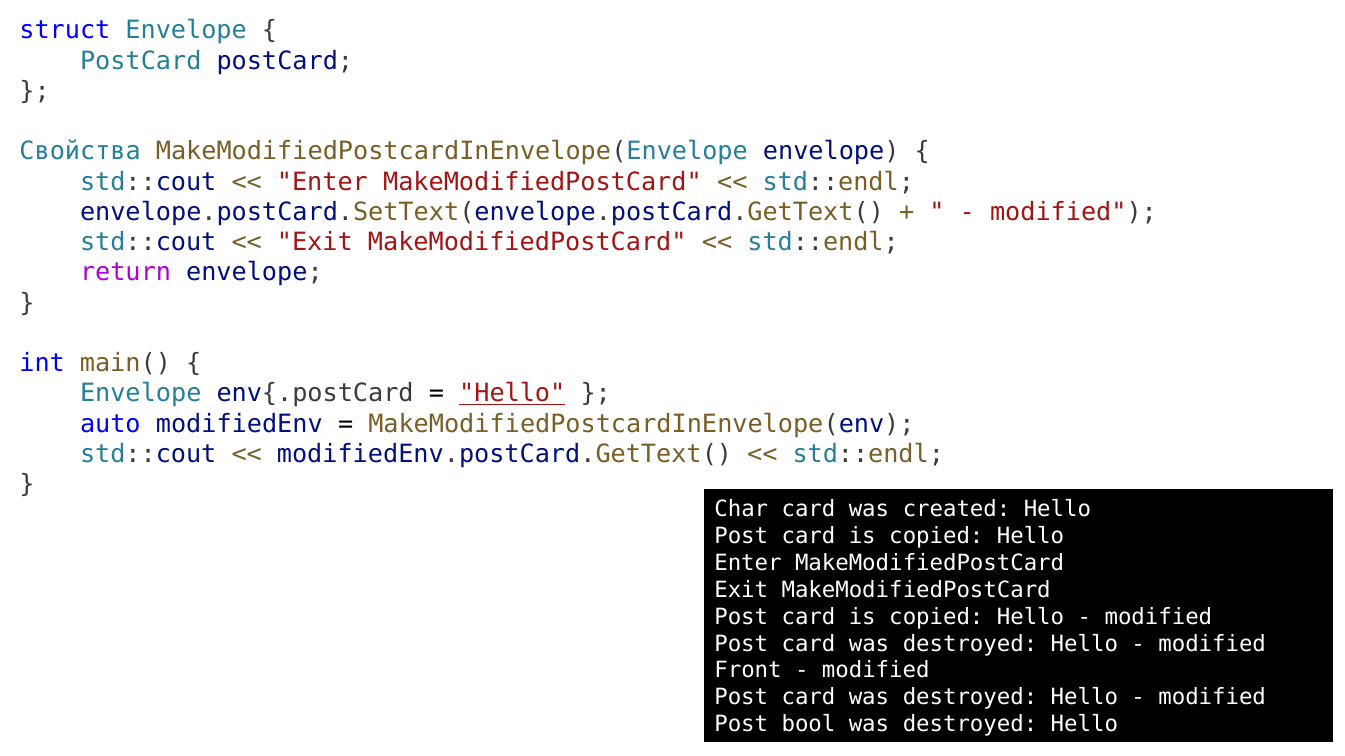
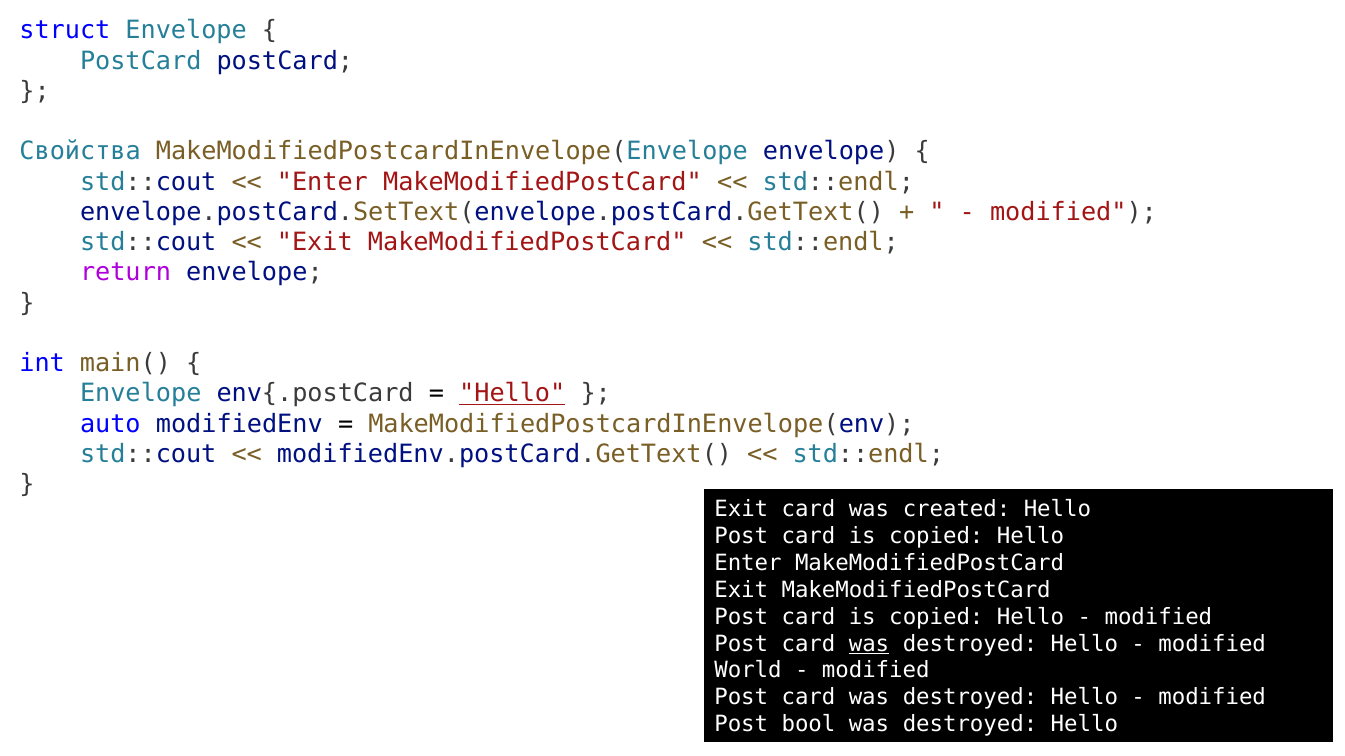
Char: Char -> Exit (741, 510)
was underline: none -> present (869, 644)
Front: Front -> World (748, 671)
